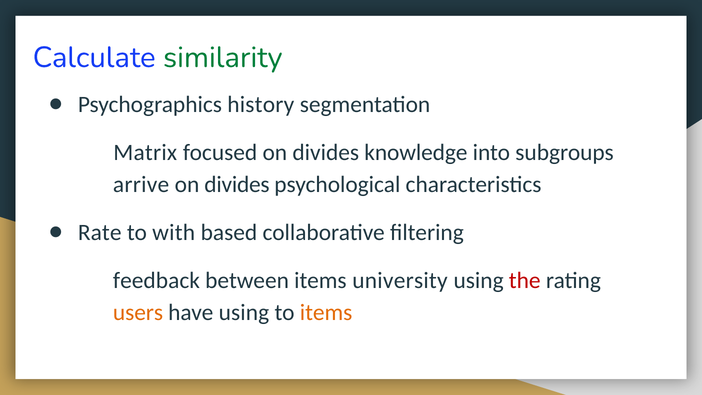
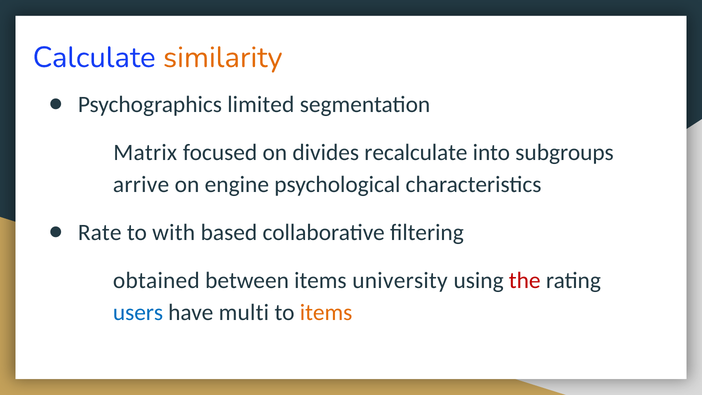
similarity colour: green -> orange (223, 57)
history: history -> limited (261, 104)
knowledge: knowledge -> recalculate (416, 152)
divides: divides -> engine (237, 185)
feedback: feedback -> obtained (156, 280)
users colour: orange -> blue (138, 313)
have using: using -> multi (244, 313)
